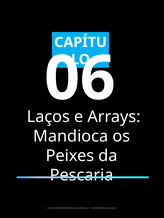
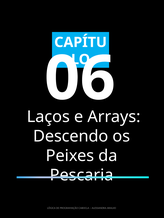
Mandioca: Mandioca -> Descendo (71, 137)
